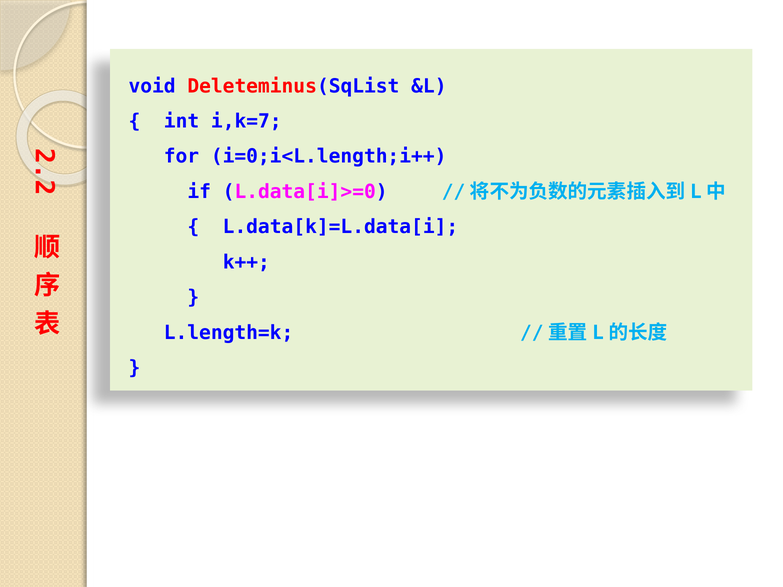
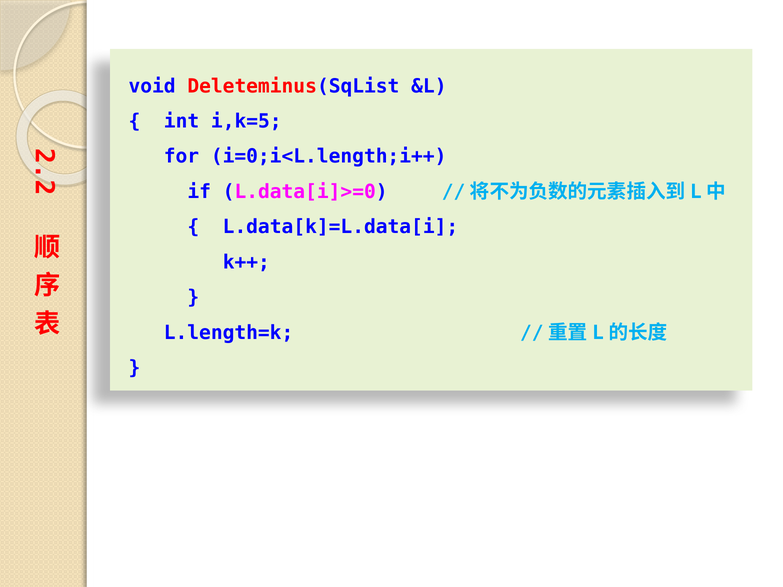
i,k=7: i,k=7 -> i,k=5 (246, 121)
